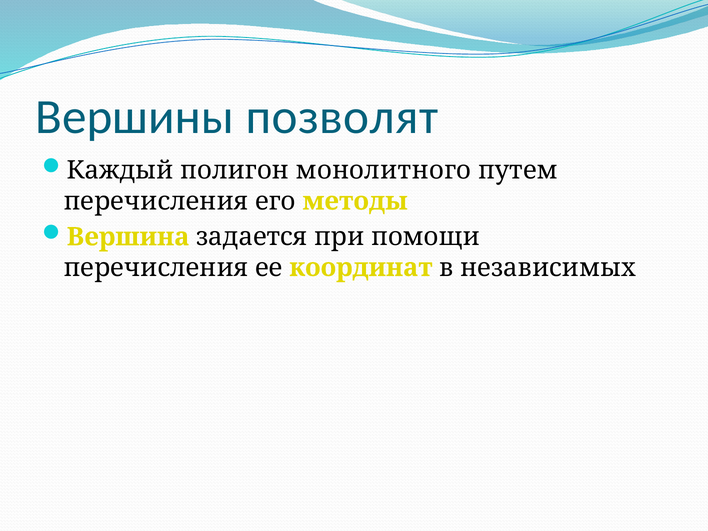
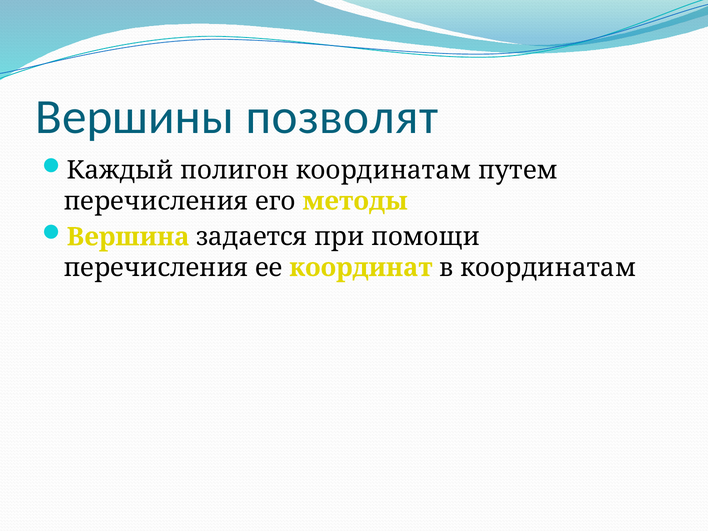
полигон монолитного: монолитного -> координатам (384, 170)
в независимых: независимых -> координатам (548, 268)
